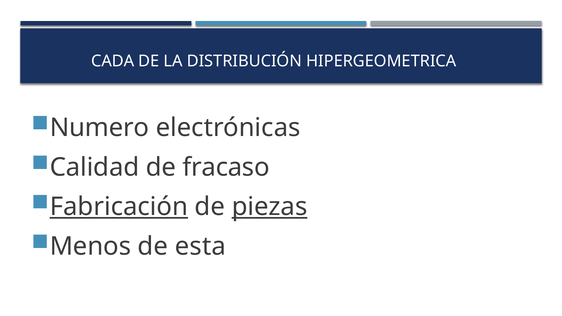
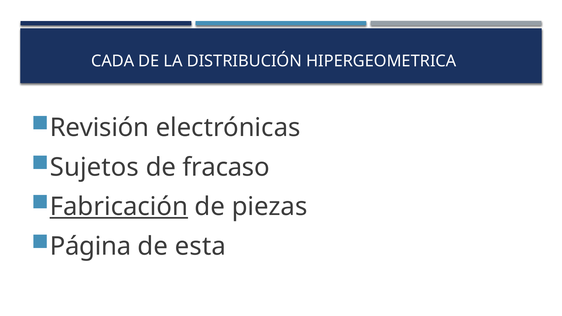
Numero: Numero -> Revisión (99, 128)
Calidad: Calidad -> Sujetos (94, 167)
piezas underline: present -> none (270, 207)
Menos: Menos -> Página (90, 247)
